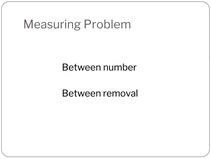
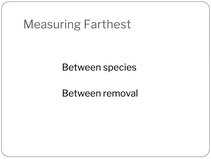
Problem: Problem -> Farthest (107, 24)
number: number -> species (120, 67)
